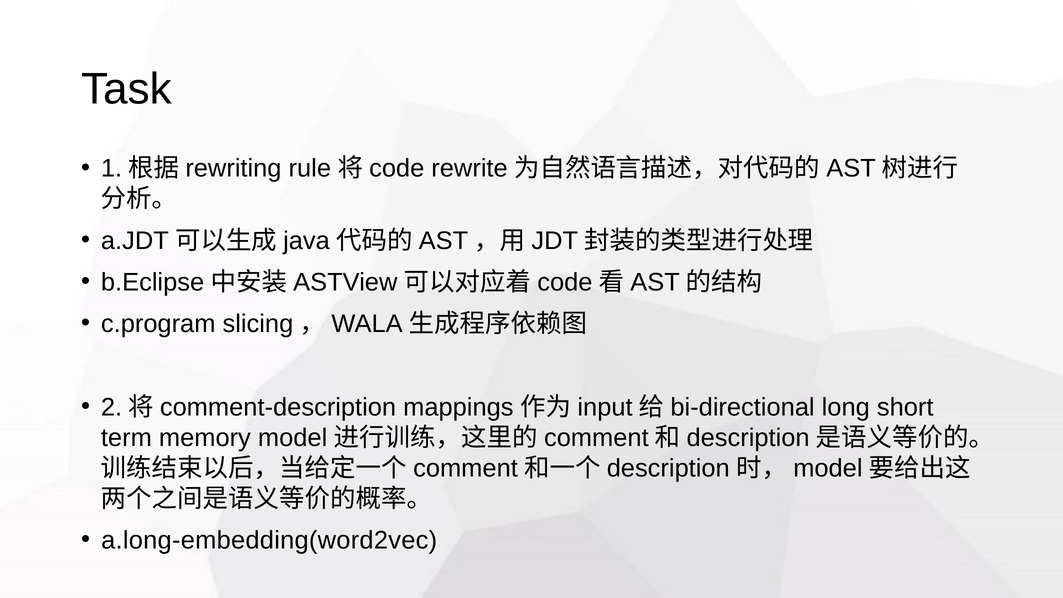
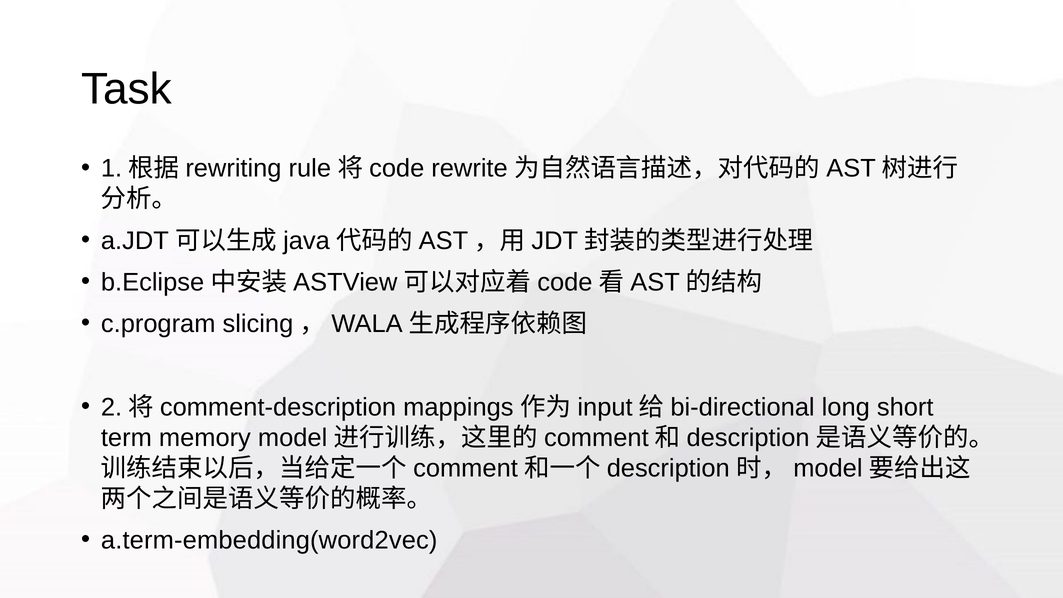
a.long-embedding(word2vec: a.long-embedding(word2vec -> a.term-embedding(word2vec (269, 540)
